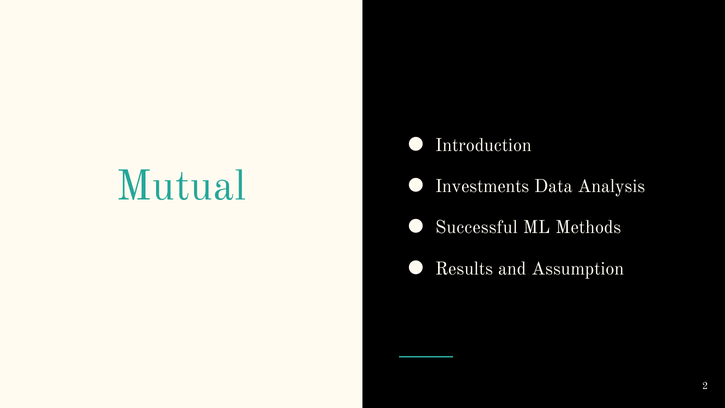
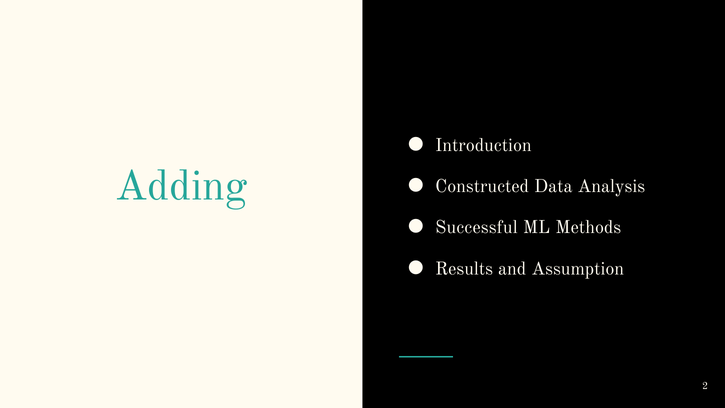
Mutual: Mutual -> Adding (182, 186)
Investments: Investments -> Constructed (482, 186)
